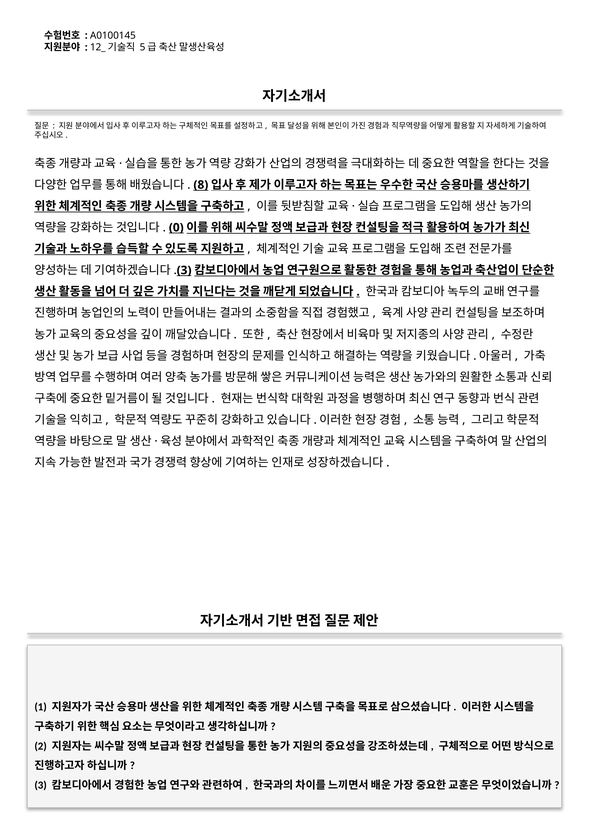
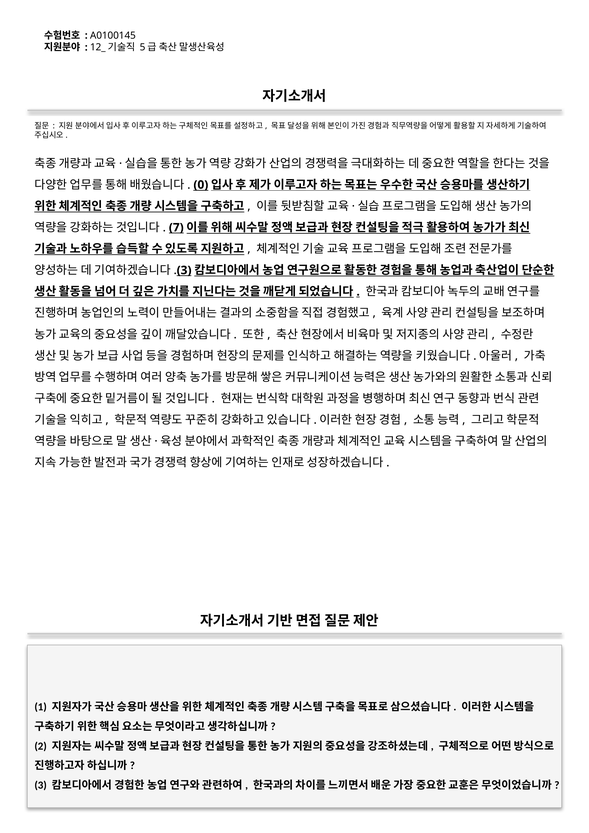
8: 8 -> 0 (201, 185)
0: 0 -> 7 (176, 228)
